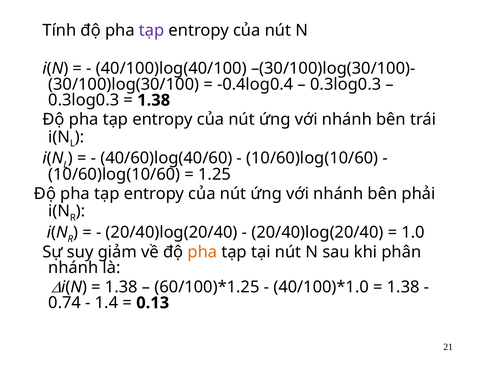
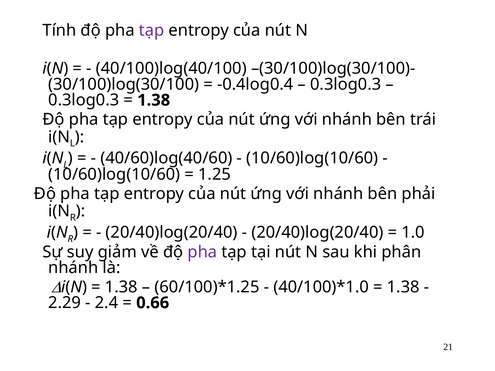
pha colour: orange -> purple (202, 252)
0.74: 0.74 -> 2.29 (65, 303)
1.4: 1.4 -> 2.4 (106, 303)
0.13: 0.13 -> 0.66 (153, 303)
